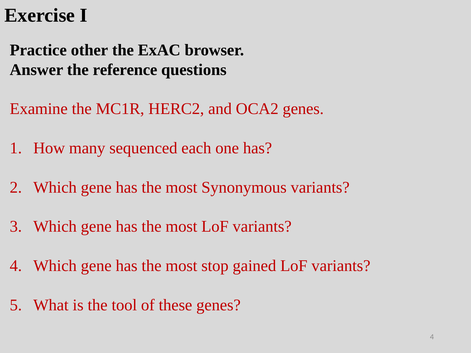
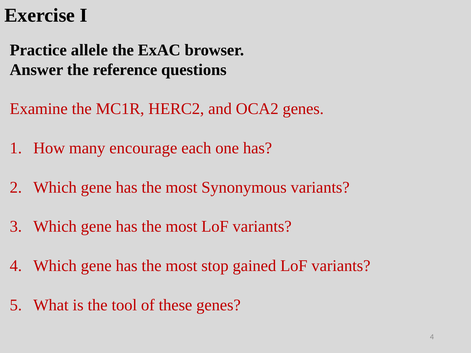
other: other -> allele (89, 50)
sequenced: sequenced -> encourage (143, 148)
